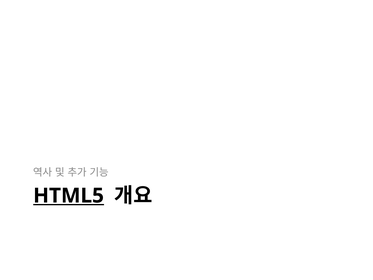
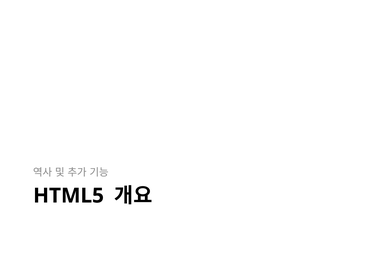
HTML5 underline: present -> none (69, 196)
